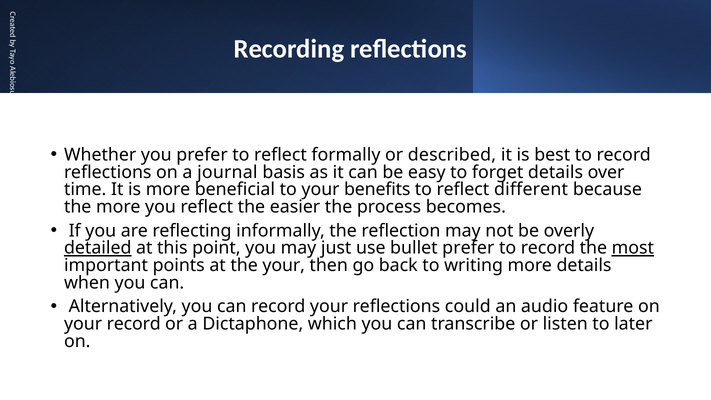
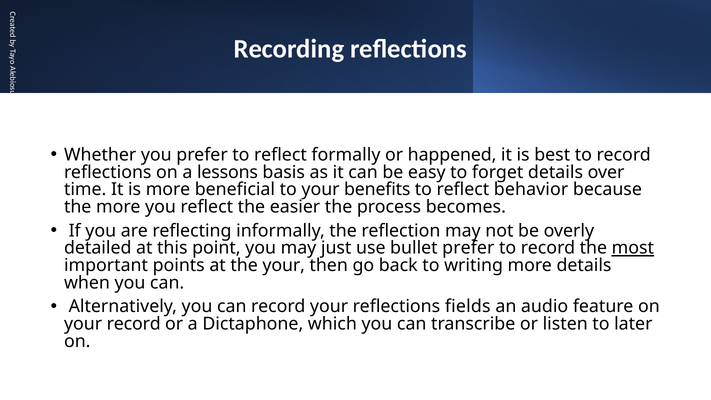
described: described -> happened (452, 155)
journal: journal -> lessons (228, 172)
different: different -> behavior (531, 190)
detailed underline: present -> none (98, 248)
could: could -> fields (468, 307)
